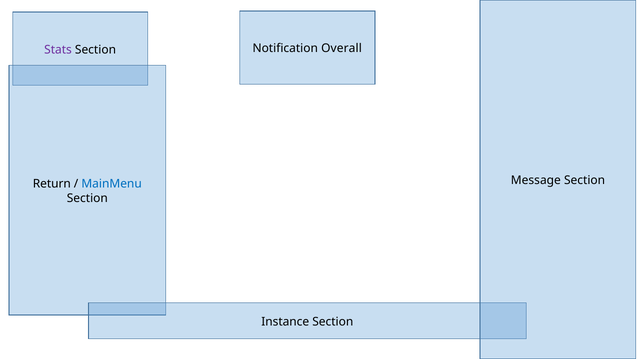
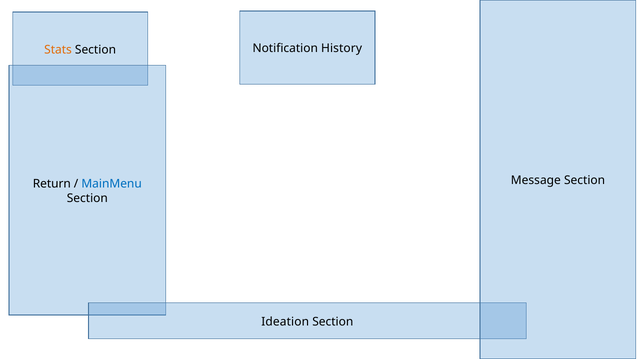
Overall: Overall -> History (342, 48)
Stats colour: purple -> orange (58, 50)
Instance: Instance -> Ideation (285, 321)
